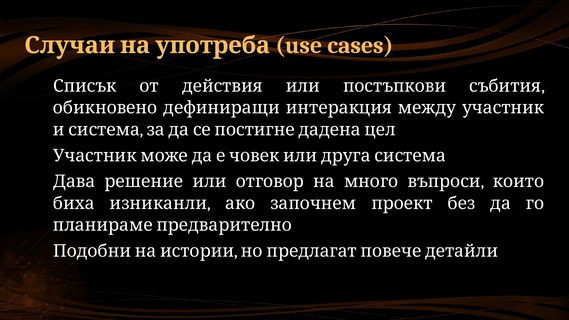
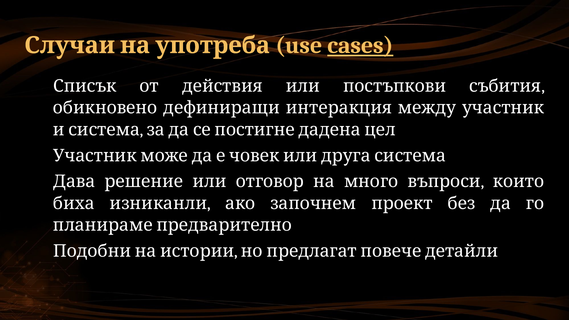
cases underline: none -> present (360, 45)
